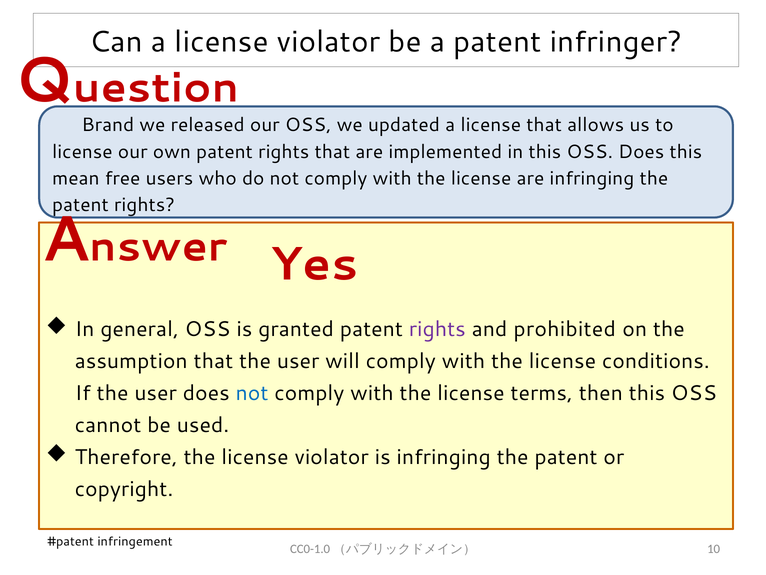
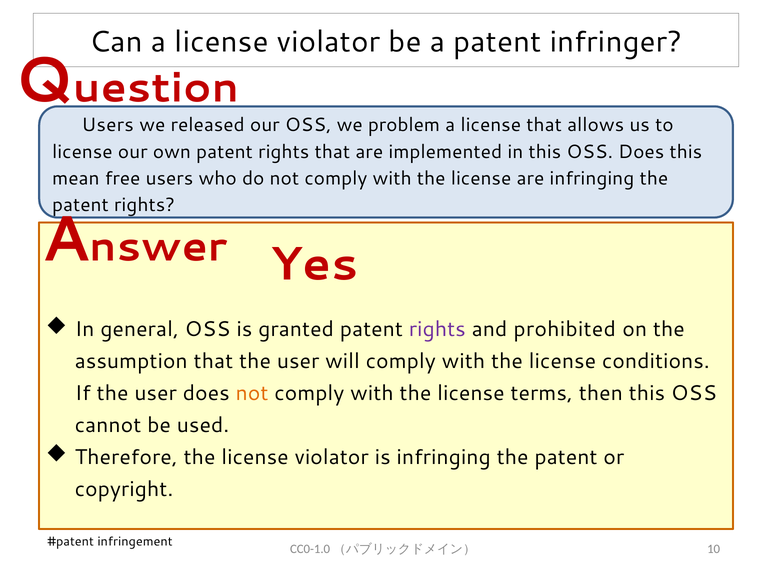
Brand: Brand -> Users (108, 125)
updated: updated -> problem (404, 125)
not colour: blue -> orange (252, 393)
